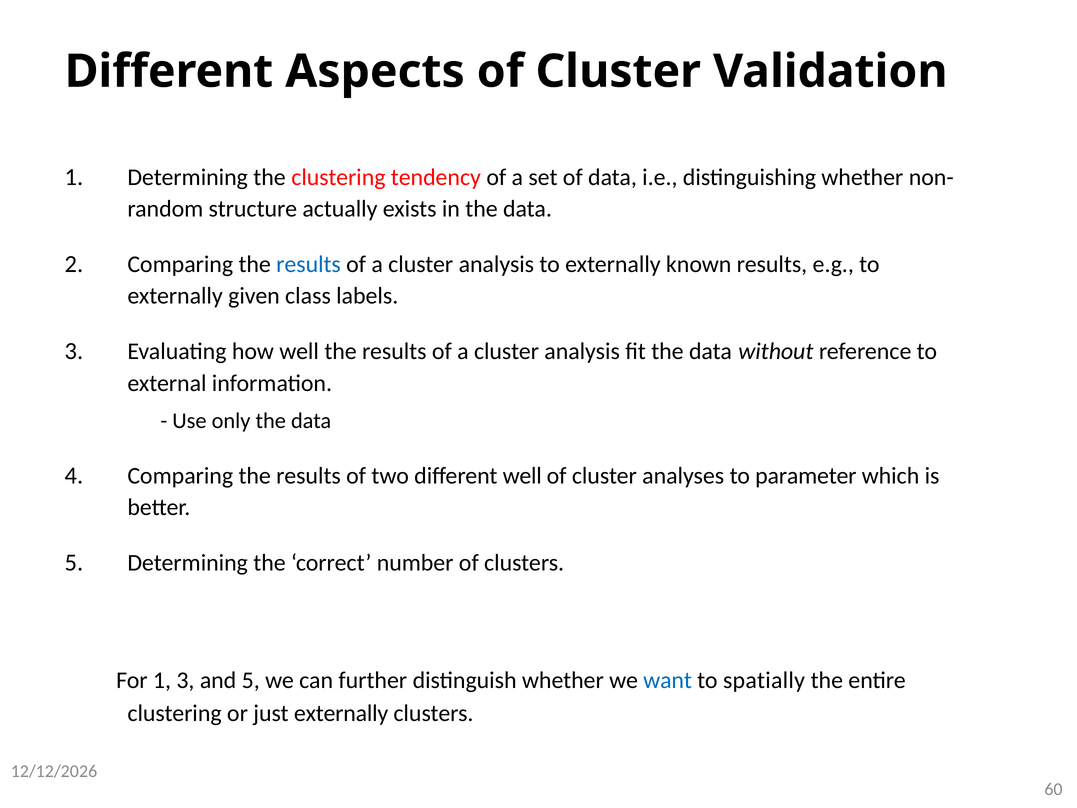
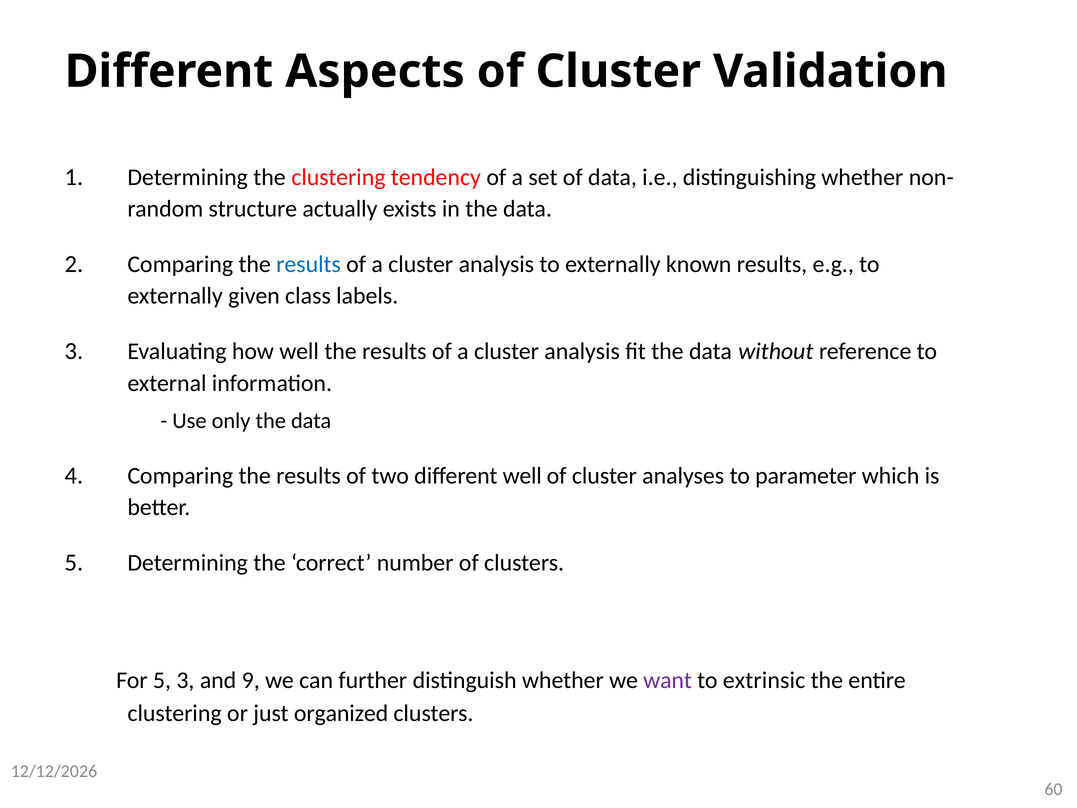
For 1: 1 -> 5 (162, 680)
and 5: 5 -> 9 (251, 680)
want colour: blue -> purple (668, 680)
spatially: spatially -> extrinsic (764, 680)
just externally: externally -> organized (341, 713)
